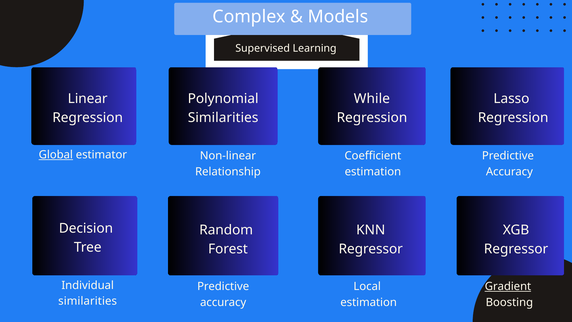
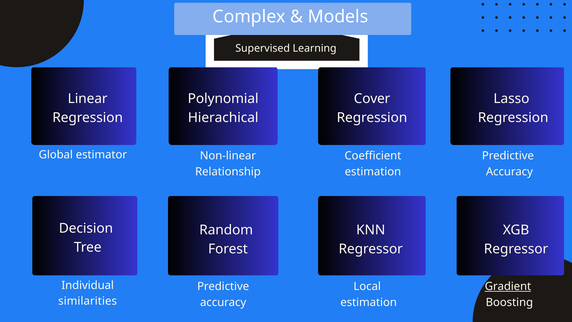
While: While -> Cover (372, 99)
Similarities: Similarities -> Hierachical (223, 118)
Global underline: present -> none (56, 155)
